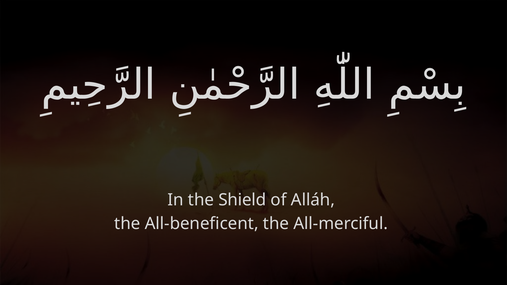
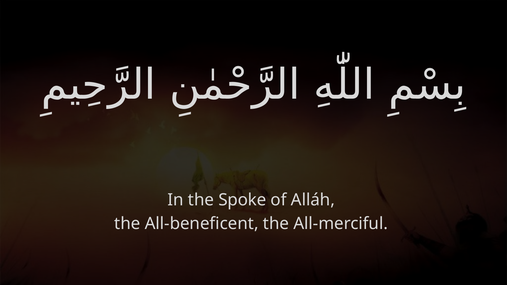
Shield: Shield -> Spoke (242, 200)
